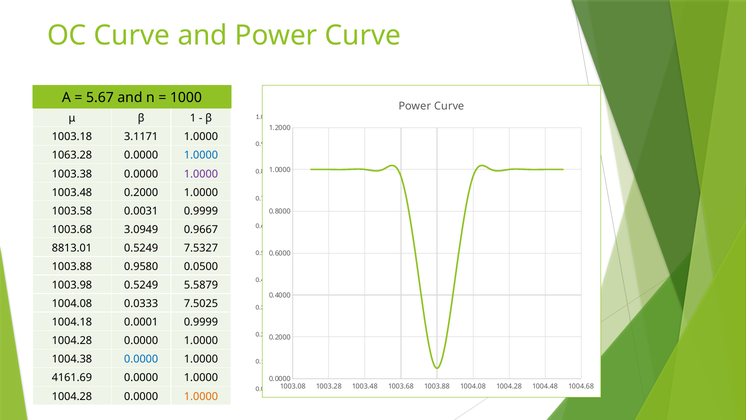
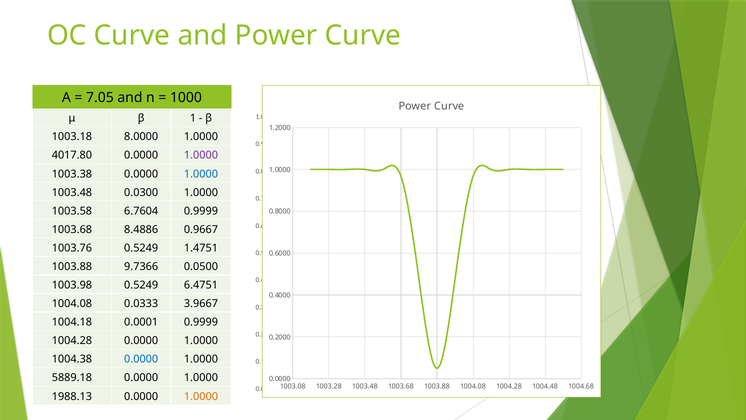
5.67: 5.67 -> 7.05 (100, 98)
3.1171: 3.1171 -> 8.0000 (141, 137)
1063.28: 1063.28 -> 4017.80 (72, 155)
1.0000 colour: blue -> purple (201, 155)
1.0000 colour: purple -> blue (201, 174)
1003.48 0.2000: 0.2000 -> 0.0300 (141, 192)
0.0031: 0.0031 -> 6.7604 (141, 211)
3.0949: 3.0949 -> 8.4886 (141, 229)
8813.01: 8813.01 -> 1003.76 (72, 248)
7.5327: 7.5327 -> 1.4751 (201, 248)
0.9580: 0.9580 -> 9.7366 (141, 266)
5.5879: 5.5879 -> 6.4751 (201, 285)
7.5025: 7.5025 -> 3.9667 (201, 303)
4161.69: 4161.69 -> 5889.18 (72, 378)
1004.28: 1004.28 -> 1988.13 (72, 396)
